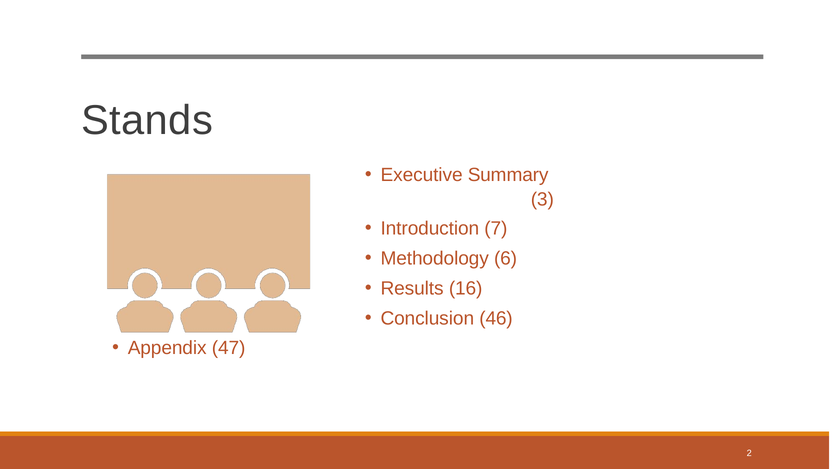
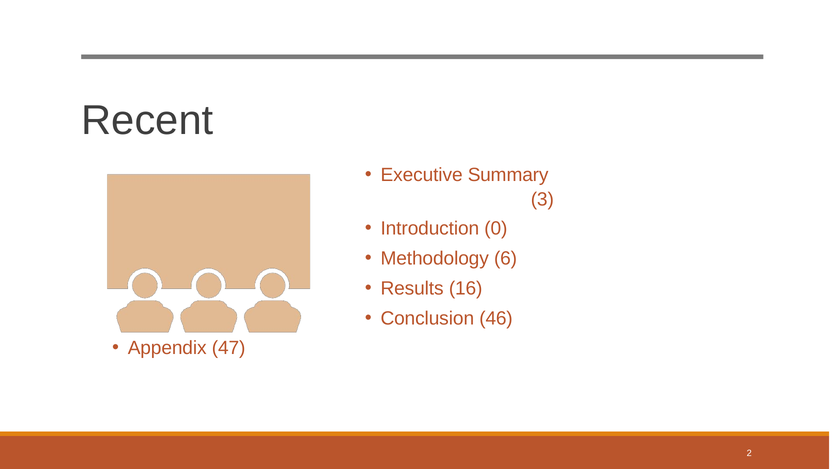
Stands: Stands -> Recent (147, 120)
7: 7 -> 0 (496, 229)
